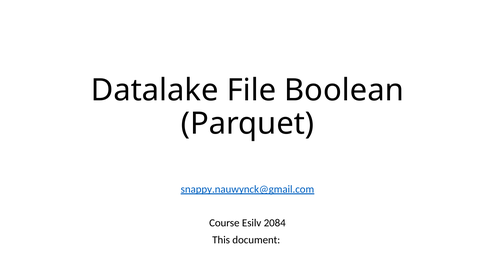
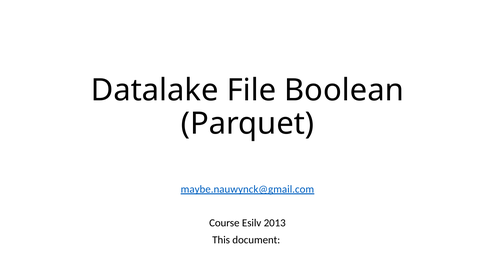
snappy.nauwynck@gmail.com: snappy.nauwynck@gmail.com -> maybe.nauwynck@gmail.com (247, 190)
2084: 2084 -> 2013 (275, 223)
